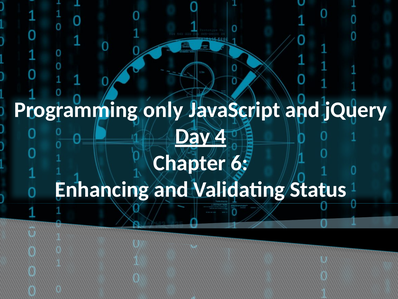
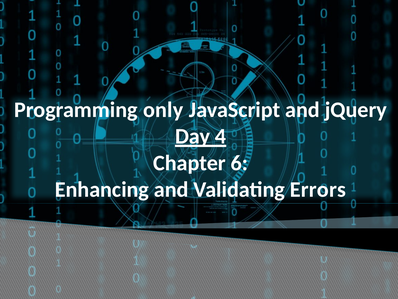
Status: Status -> Errors (318, 189)
